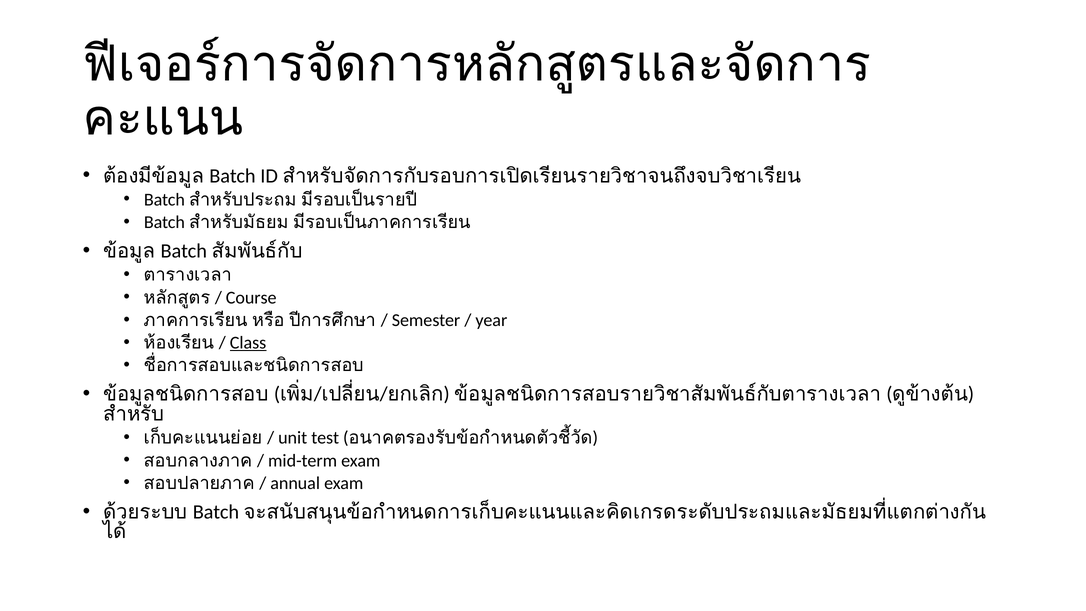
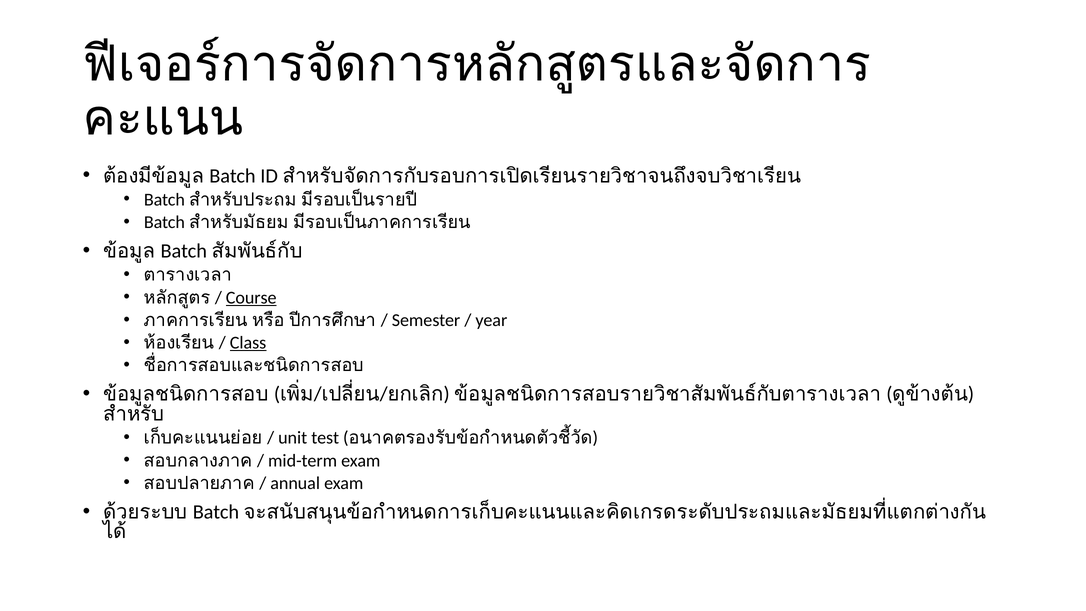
Course underline: none -> present (251, 298)
